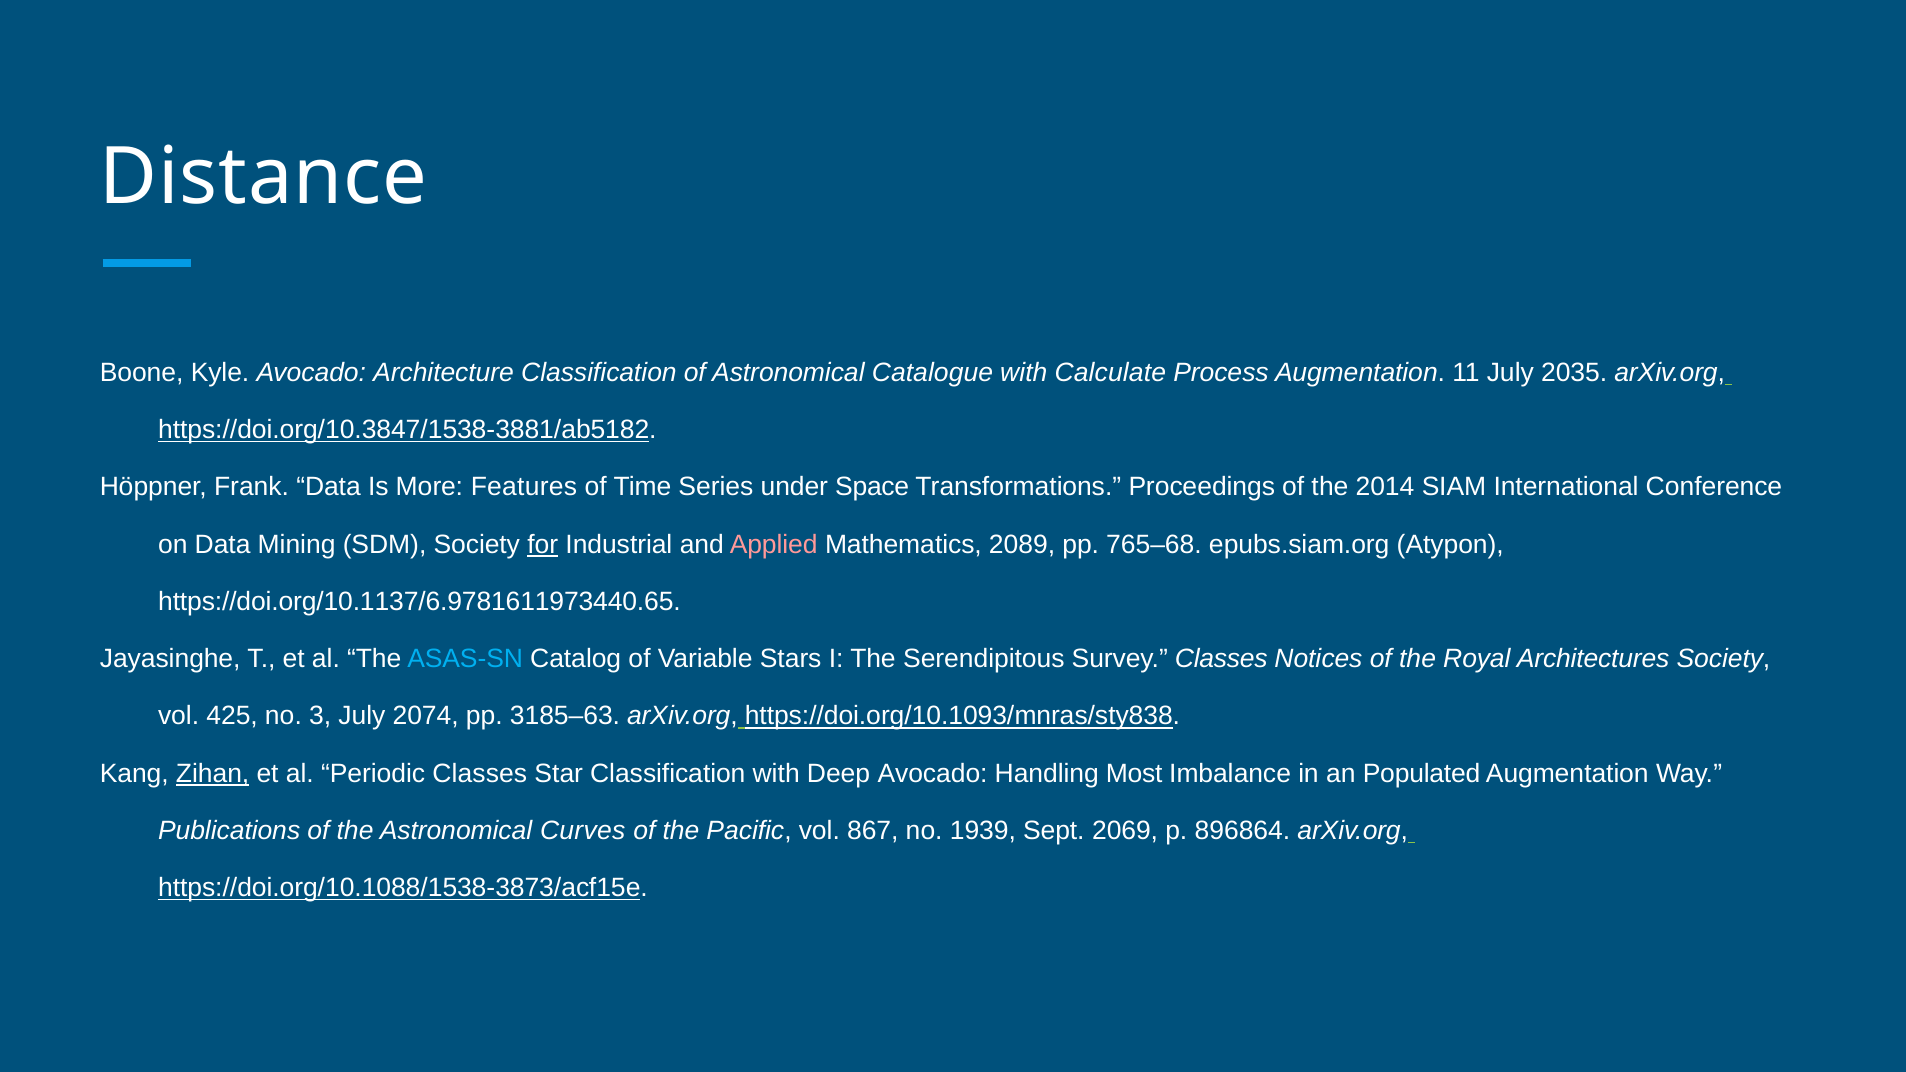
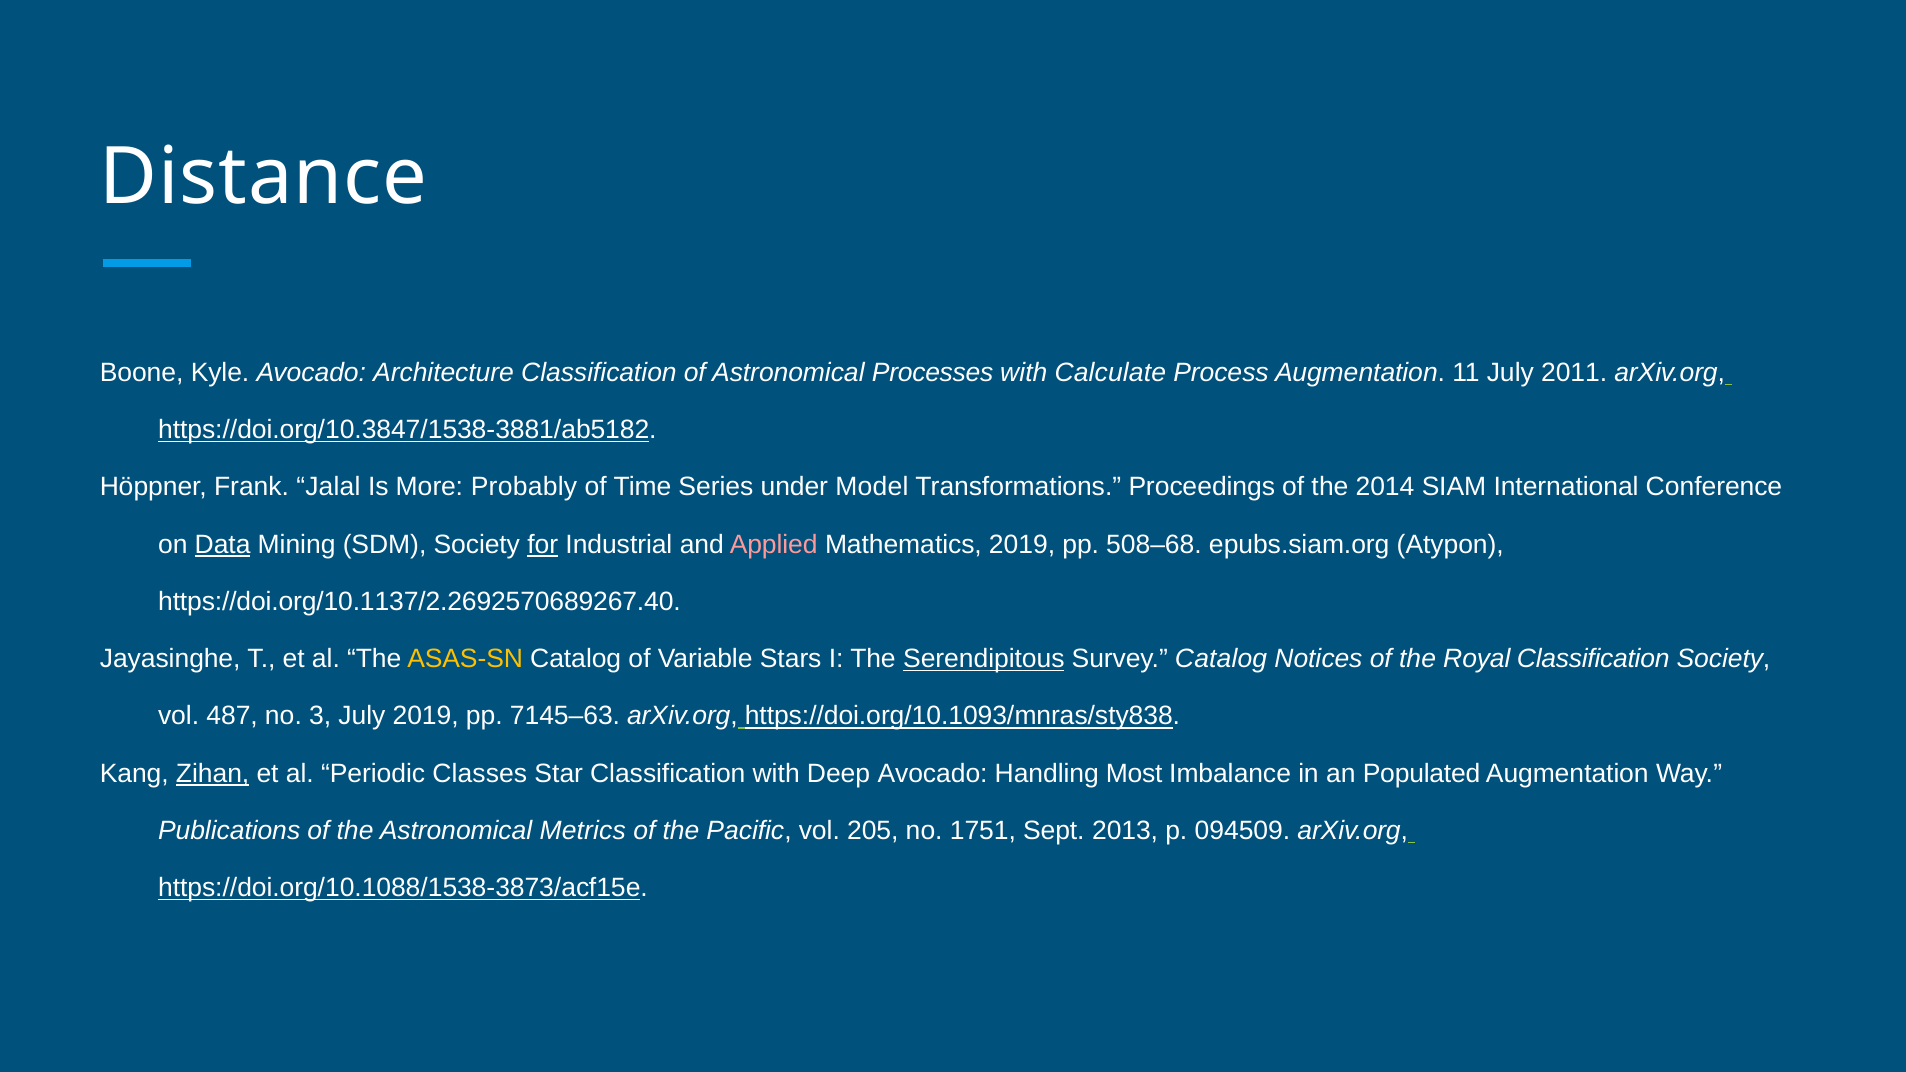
Catalogue: Catalogue -> Processes (933, 373)
2035: 2035 -> 2011 (1574, 373)
Frank Data: Data -> Jalal (328, 487)
Features: Features -> Probably (524, 487)
Space: Space -> Model (872, 487)
Data underline: none -> present (223, 545)
Mathematics 2089: 2089 -> 2019 (1022, 545)
765–68: 765–68 -> 508–68 (1154, 545)
https://doi.org/10.1137/6.9781611973440.65: https://doi.org/10.1137/6.9781611973440.65 -> https://doi.org/10.1137/2.2692570689267.40 (419, 602)
ASAS-SN colour: light blue -> yellow (465, 659)
Serendipitous underline: none -> present (984, 659)
Survey Classes: Classes -> Catalog (1221, 659)
Royal Architectures: Architectures -> Classification (1593, 659)
425: 425 -> 487 (232, 716)
July 2074: 2074 -> 2019 (426, 716)
3185–63: 3185–63 -> 7145–63 (565, 716)
Curves: Curves -> Metrics (583, 831)
867: 867 -> 205 (873, 831)
1939: 1939 -> 1751 (983, 831)
2069: 2069 -> 2013 (1125, 831)
896864: 896864 -> 094509 (1242, 831)
